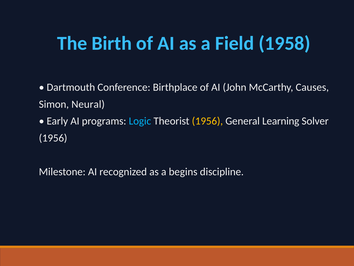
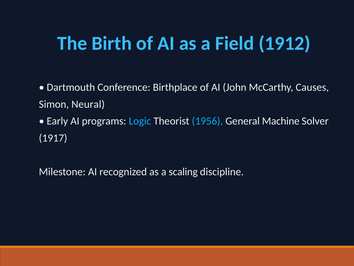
1958: 1958 -> 1912 (285, 43)
1956 colour: yellow -> light blue (207, 121)
Learning: Learning -> Machine (281, 121)
1956: 1956 -> 1917 (53, 138)
begins: begins -> scaling (183, 172)
